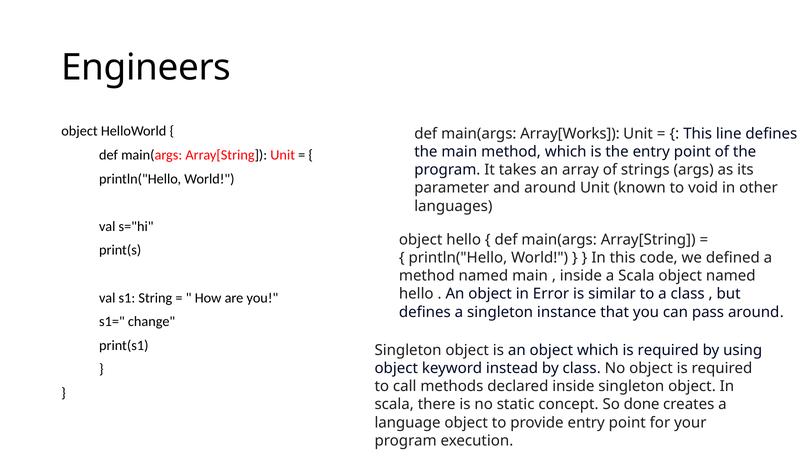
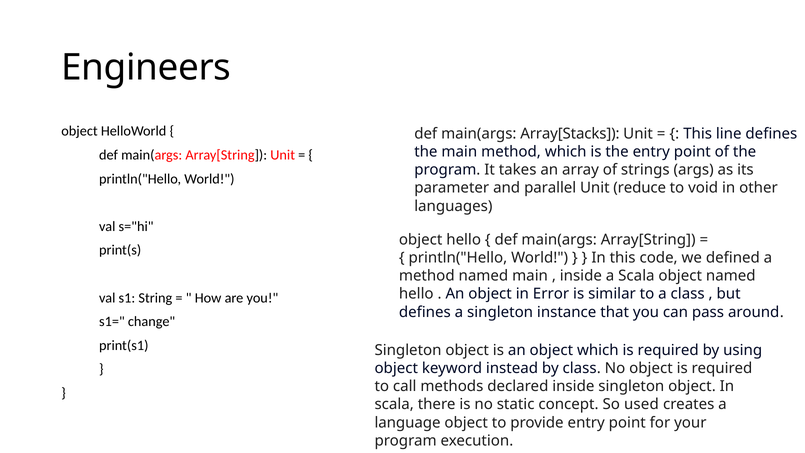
Array[Works: Array[Works -> Array[Stacks (570, 134)
and around: around -> parallel (550, 188)
known: known -> reduce (640, 188)
done: done -> used (641, 404)
